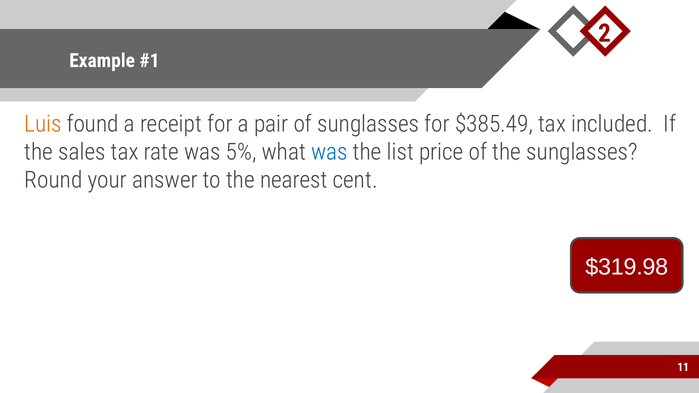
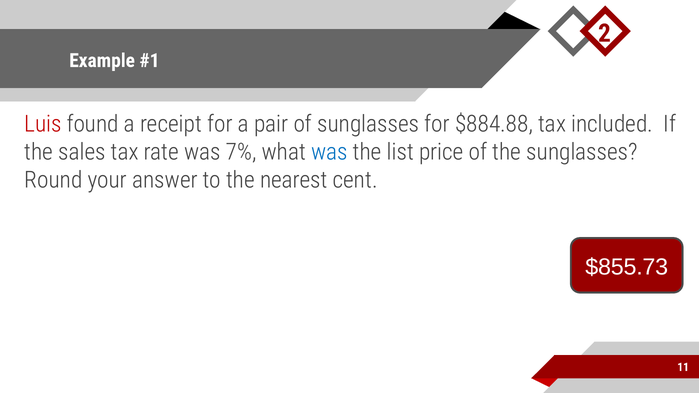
Luis colour: orange -> red (43, 124)
$385.49: $385.49 -> $884.88 (494, 124)
5%: 5% -> 7% (241, 152)
$319.98: $319.98 -> $855.73 (627, 267)
